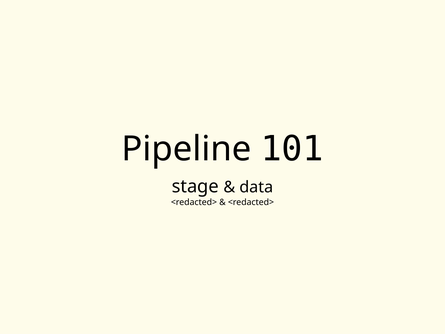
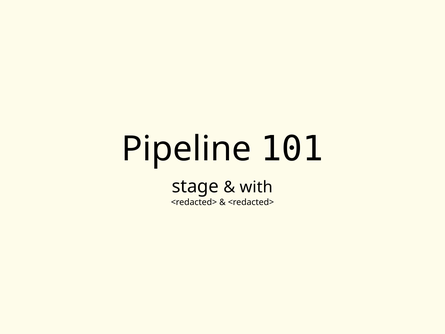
data: data -> with (256, 187)
